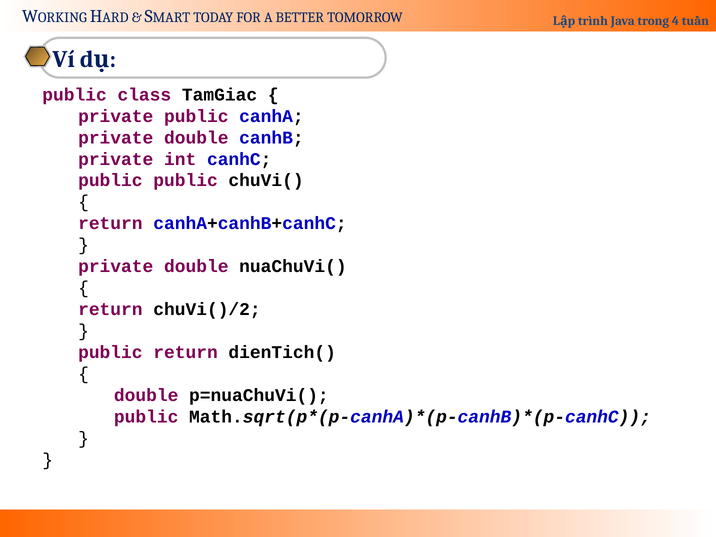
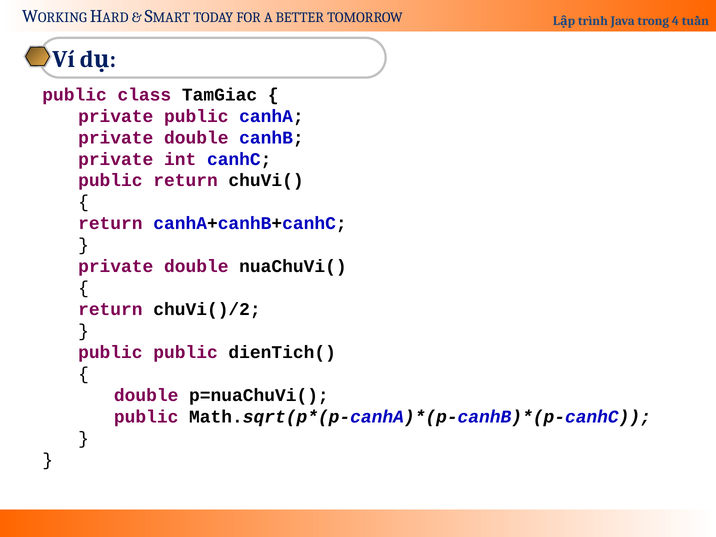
public public: public -> return (186, 181)
public return: return -> public (186, 352)
